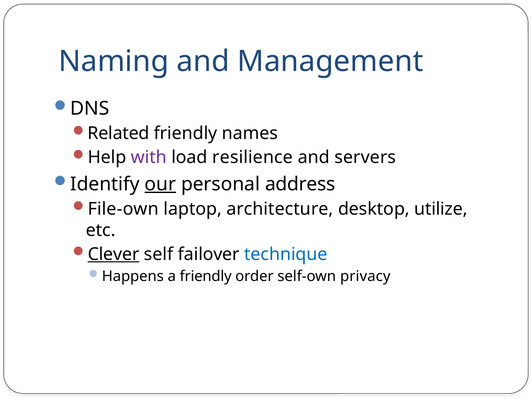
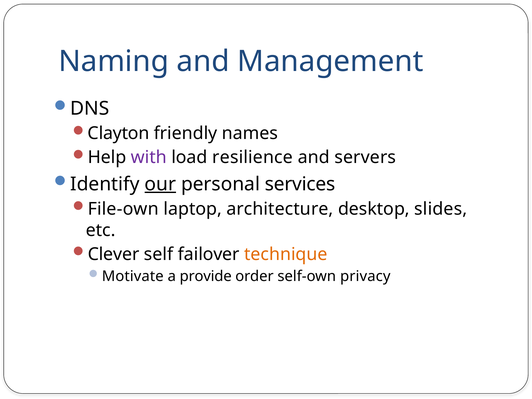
Related: Related -> Clayton (119, 133)
address: address -> services (300, 184)
utilize: utilize -> slides (441, 209)
Clever underline: present -> none (114, 254)
technique colour: blue -> orange (286, 254)
Happens: Happens -> Motivate (133, 276)
a friendly: friendly -> provide (206, 276)
